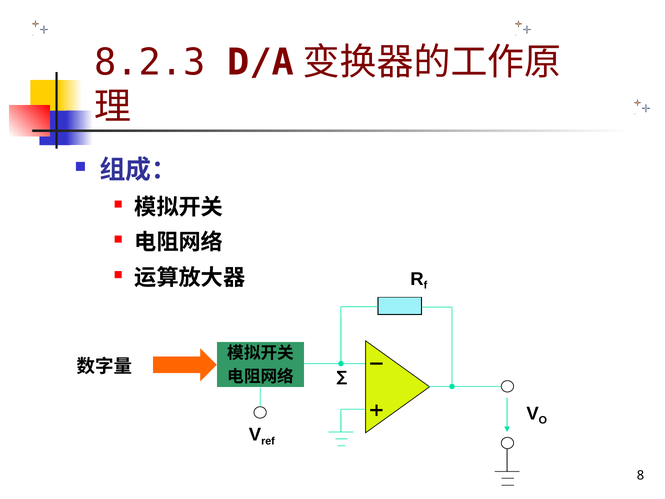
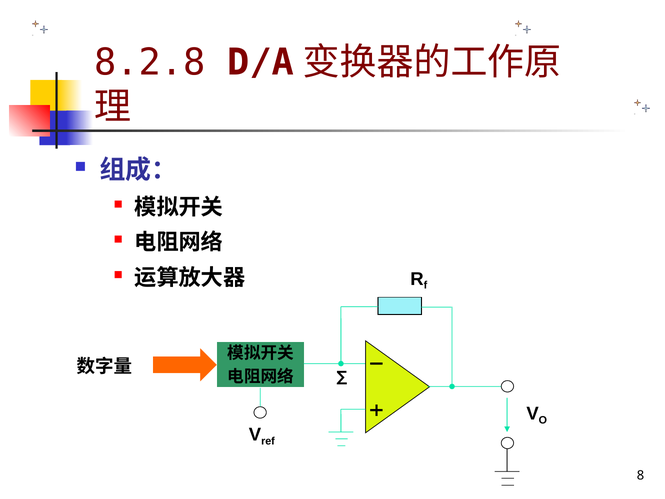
8.2.3: 8.2.3 -> 8.2.8 (150, 63)
